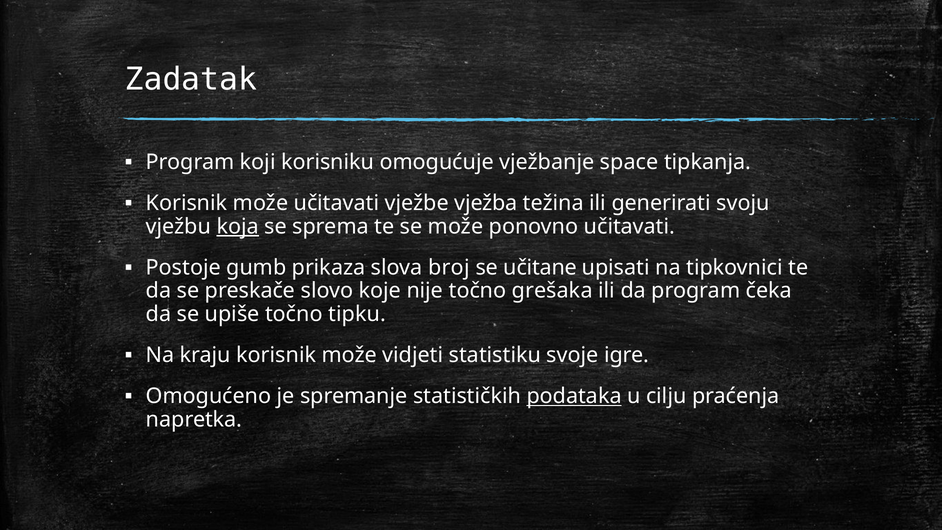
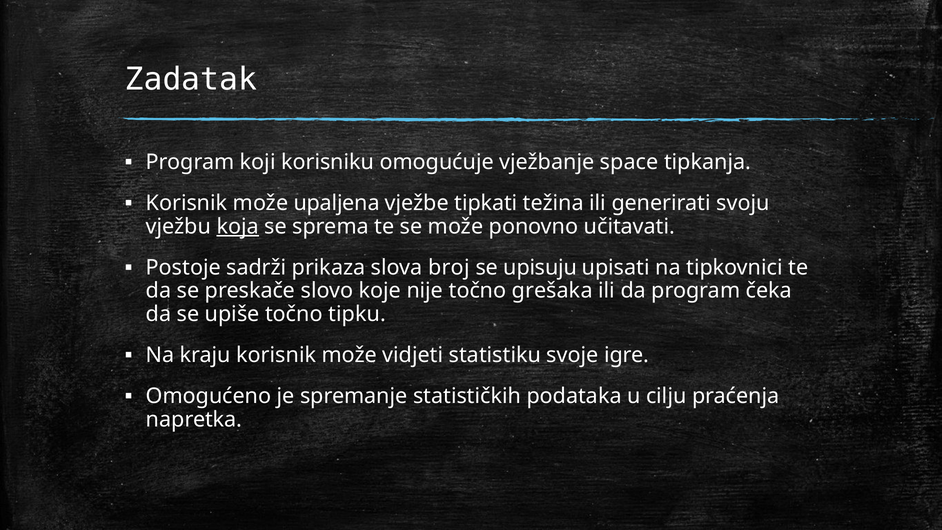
može učitavati: učitavati -> upaljena (337, 203)
vježba: vježba -> tipkati (486, 203)
gumb: gumb -> sadrži (256, 268)
učitane: učitane -> upisuju (540, 268)
podataka underline: present -> none (574, 396)
